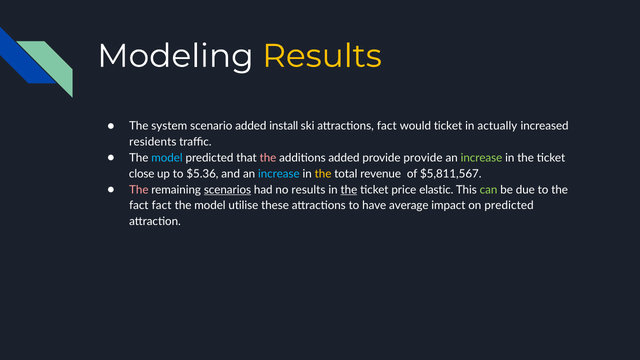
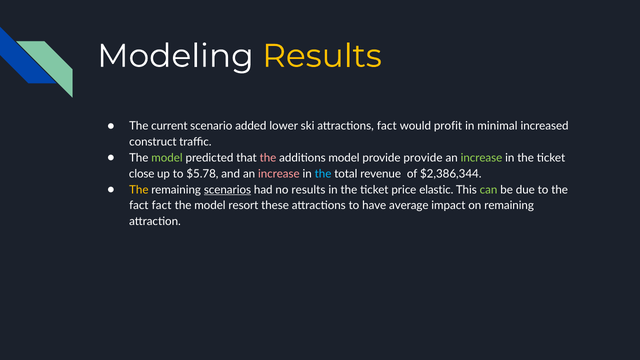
system: system -> current (169, 126)
install: install -> lower (284, 126)
would ticket: ticket -> profit (448, 126)
actually: actually -> minimal (497, 126)
residents: residents -> construct (153, 142)
model colour: light blue -> light green (167, 158)
additions added: added -> model (344, 158)
$5.36: $5.36 -> $5.78 (202, 174)
increase colour: light blue -> pink (279, 174)
the colour: yellow -> light blue (323, 174)
$5,811,567: $5,811,567 -> $2,386,344 (451, 174)
The colour: pink -> yellow (139, 190)
the underline: present -> none (349, 190)
utilise: utilise -> resort (243, 206)
on predicted: predicted -> remaining (509, 206)
